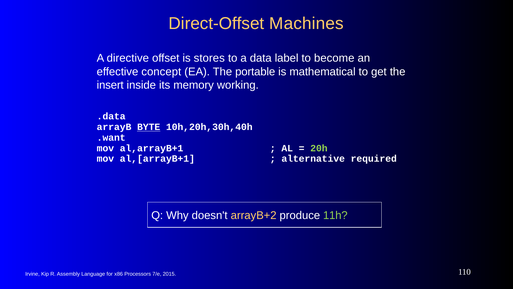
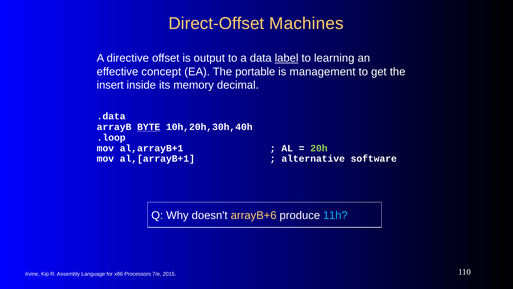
stores: stores -> output (209, 58)
label underline: none -> present (287, 58)
become: become -> learning (334, 58)
mathematical: mathematical -> management (322, 72)
working: working -> decimal (238, 85)
.want: .want -> .loop (111, 137)
required: required -> software (374, 159)
arrayB+2: arrayB+2 -> arrayB+6 (254, 215)
11h colour: light green -> light blue (335, 215)
